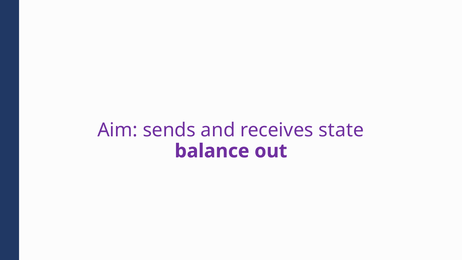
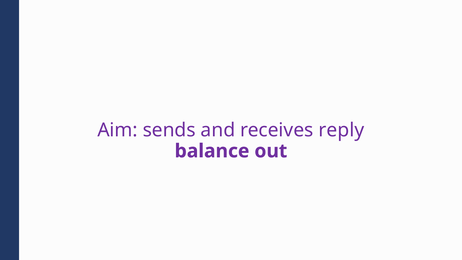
state: state -> reply (341, 130)
